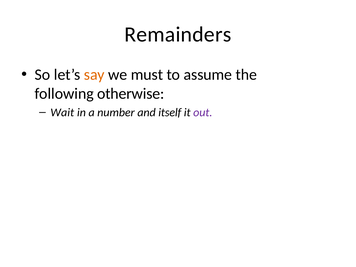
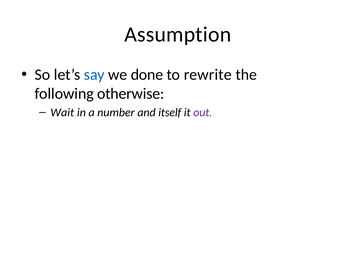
Remainders: Remainders -> Assumption (178, 34)
say colour: orange -> blue (94, 75)
must: must -> done (147, 75)
assume: assume -> rewrite (208, 75)
